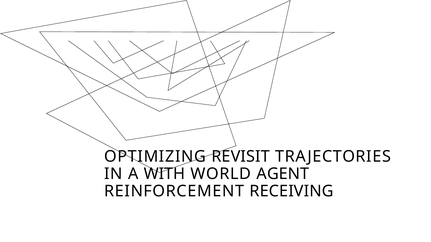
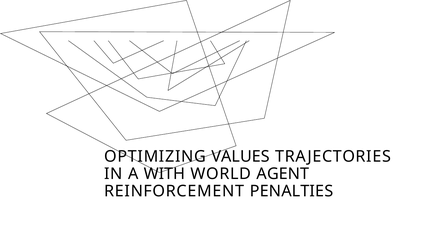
REVISIT: REVISIT -> VALUES (241, 157)
RECEIVING: RECEIVING -> PENALTIES (292, 192)
